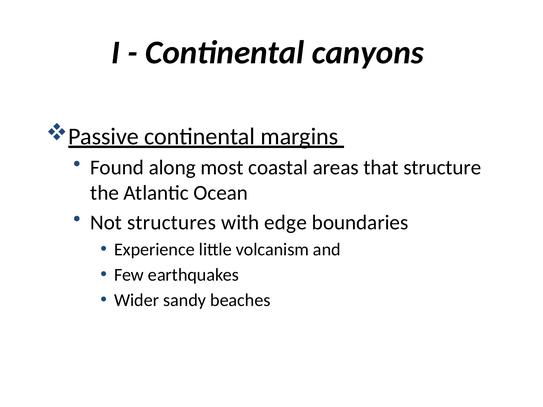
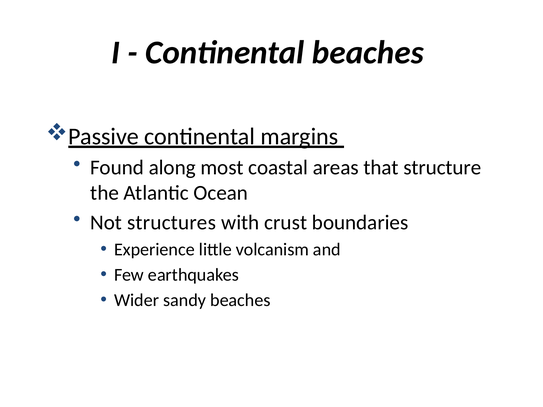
Continental canyons: canyons -> beaches (368, 53)
edge: edge -> crust (286, 223)
